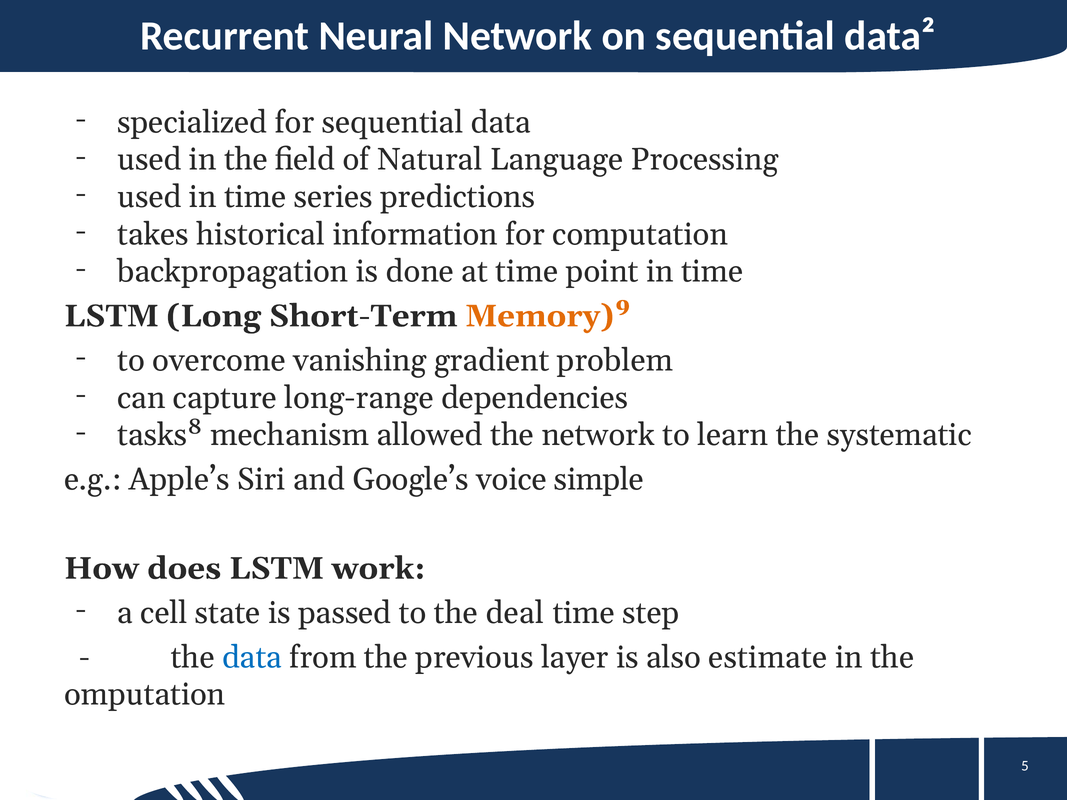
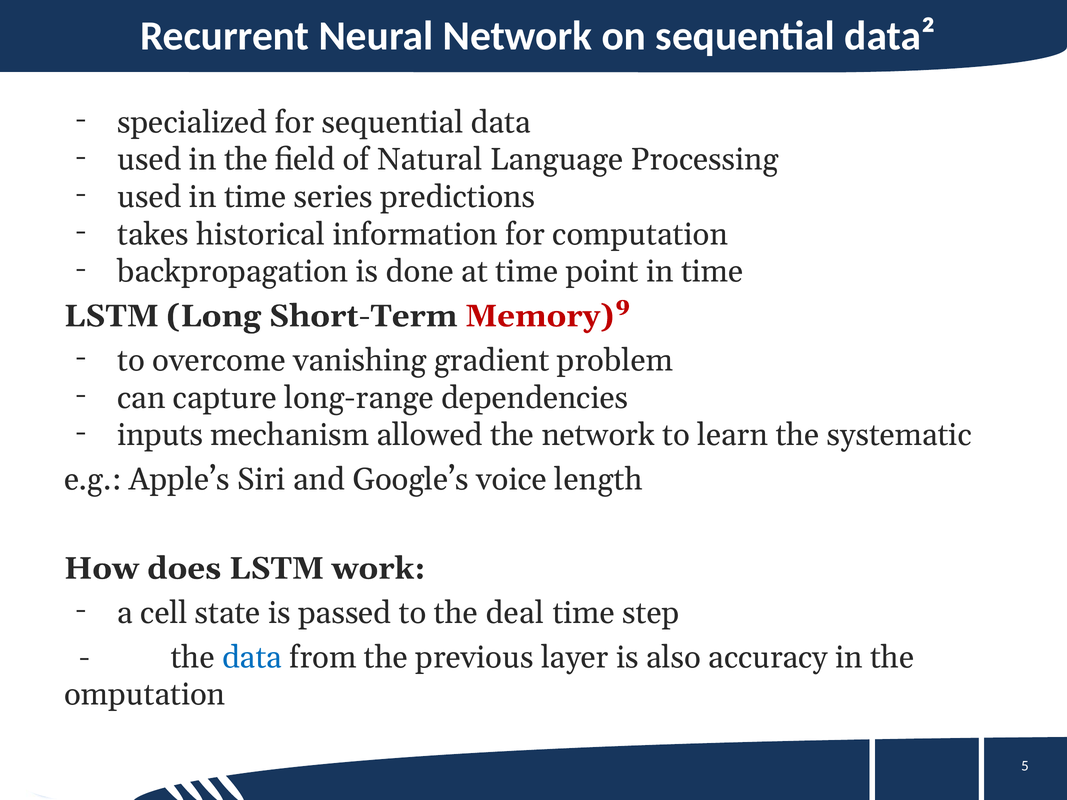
Memory)⁹ colour: orange -> red (548, 316)
tasks⁸: tasks⁸ -> inputs (160, 435)
simple: simple -> length (599, 480)
estimate: estimate -> accuracy (768, 658)
